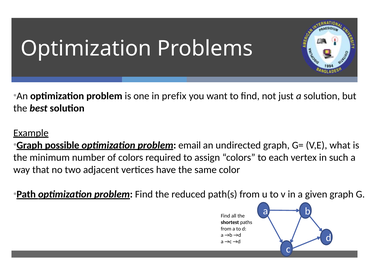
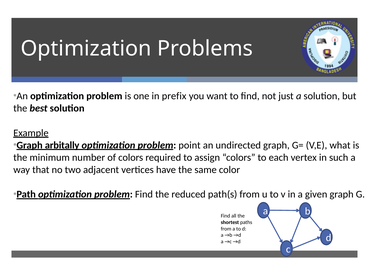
possible: possible -> arbitally (62, 146)
email: email -> point (190, 146)
